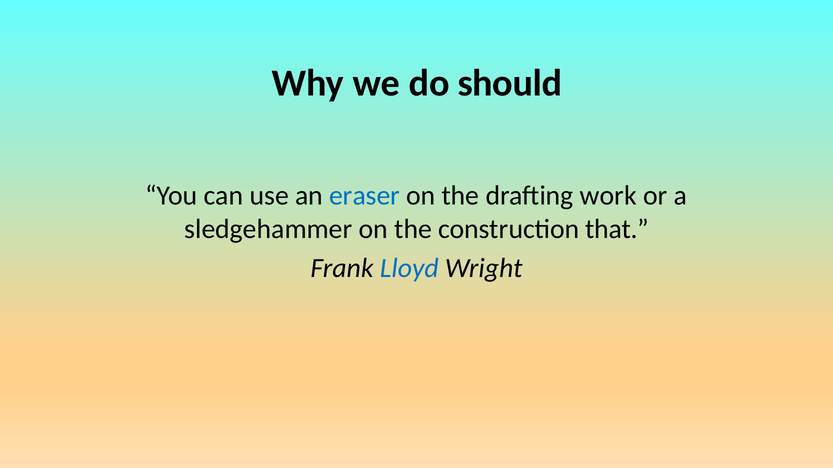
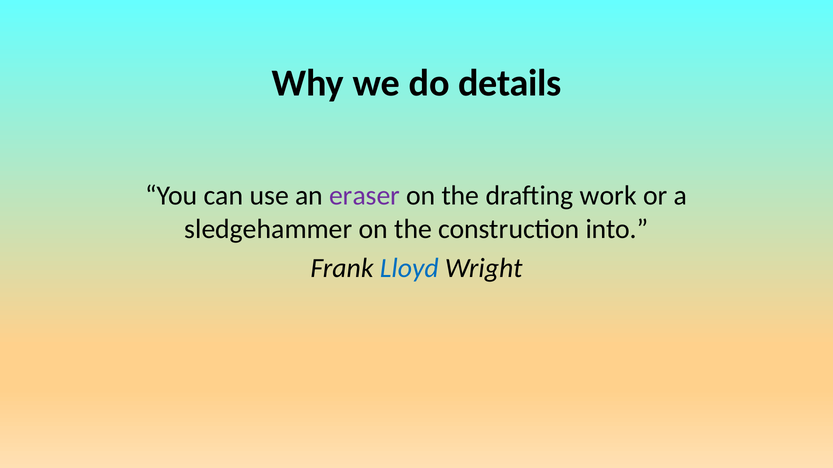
should: should -> details (510, 83)
eraser colour: blue -> purple (365, 196)
that: that -> into (617, 229)
